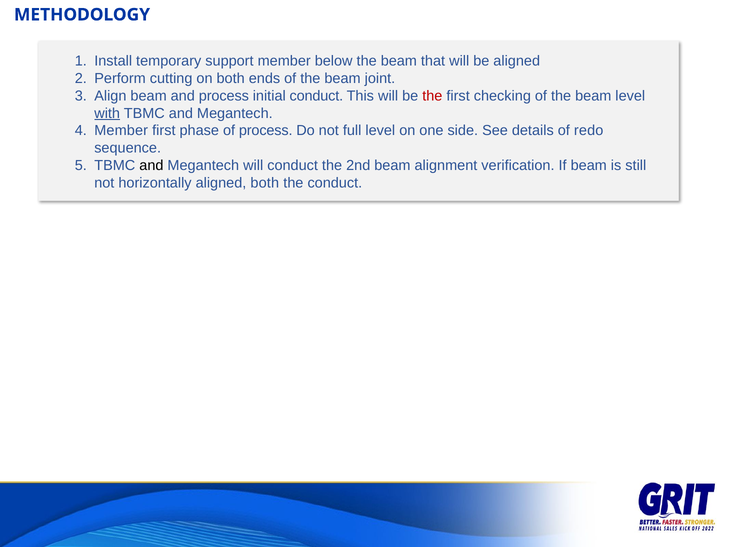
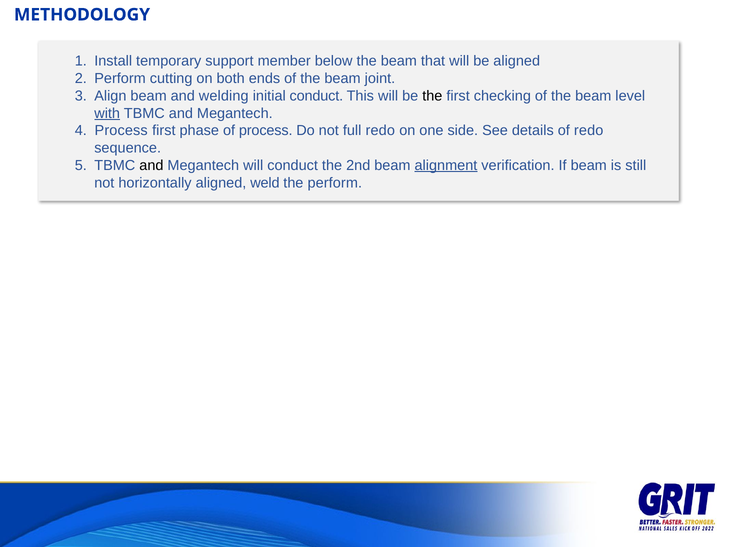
and process: process -> welding (224, 96)
the colour: red -> black (432, 96)
Member: Member -> Process (121, 131)
full level: level -> redo (380, 131)
alignment underline: none -> present (446, 165)
aligned both: both -> weld (265, 183)
the conduct: conduct -> perform (335, 183)
